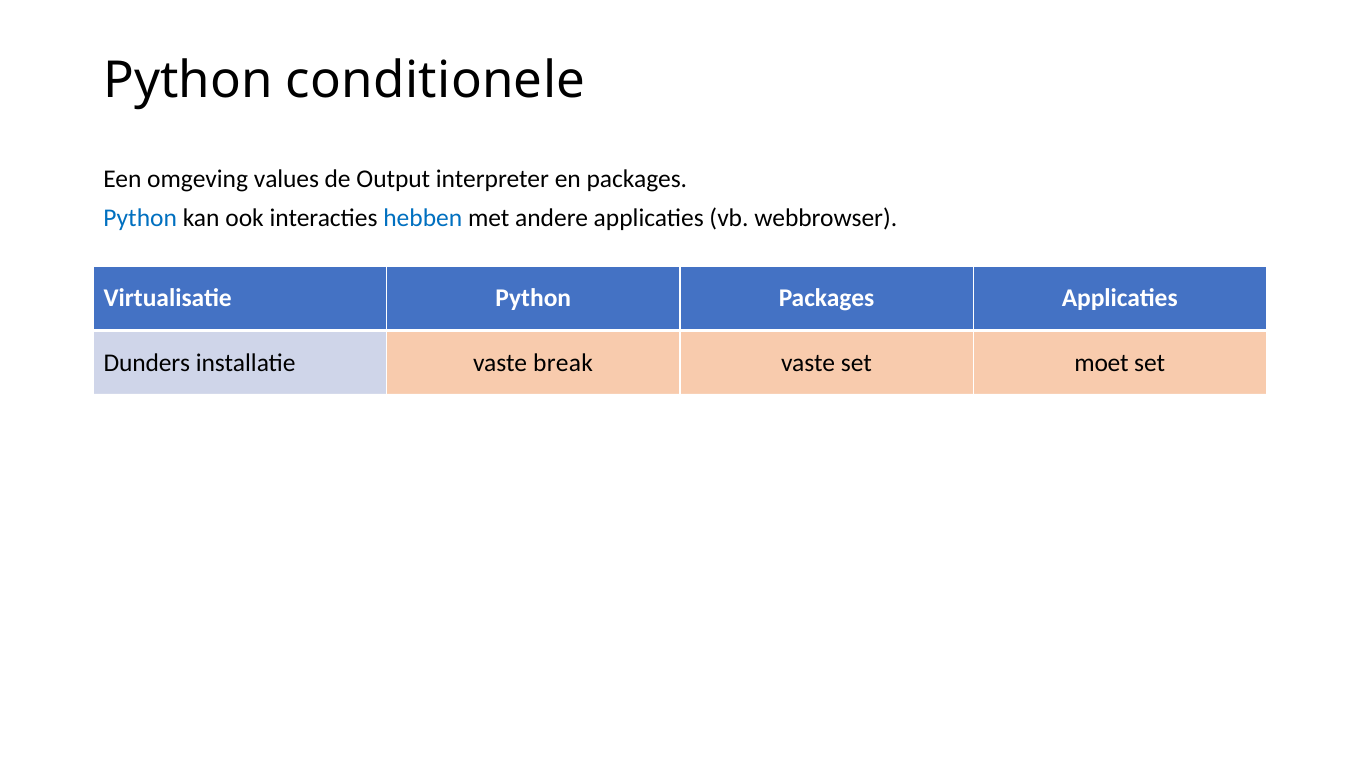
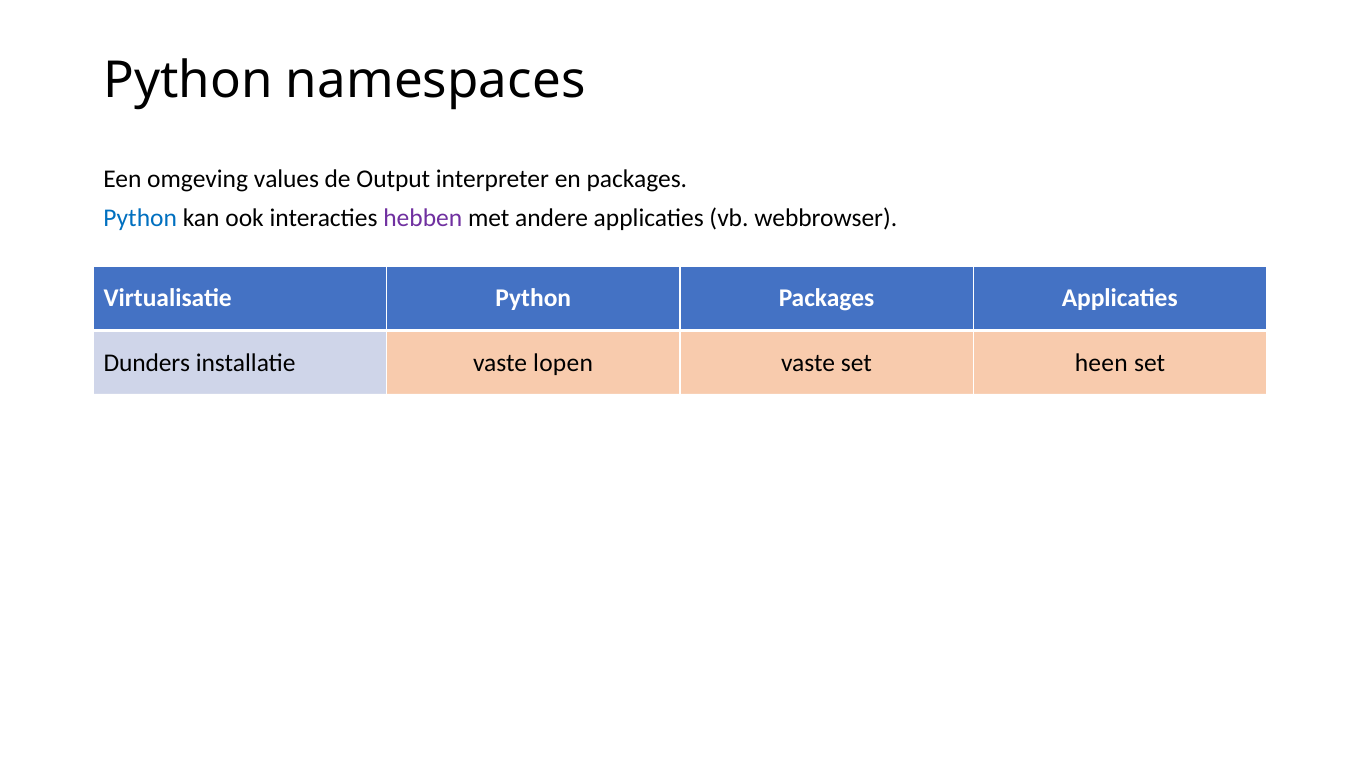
conditionele: conditionele -> namespaces (436, 80)
hebben colour: blue -> purple (423, 218)
break: break -> lopen (563, 363)
moet: moet -> heen (1101, 363)
